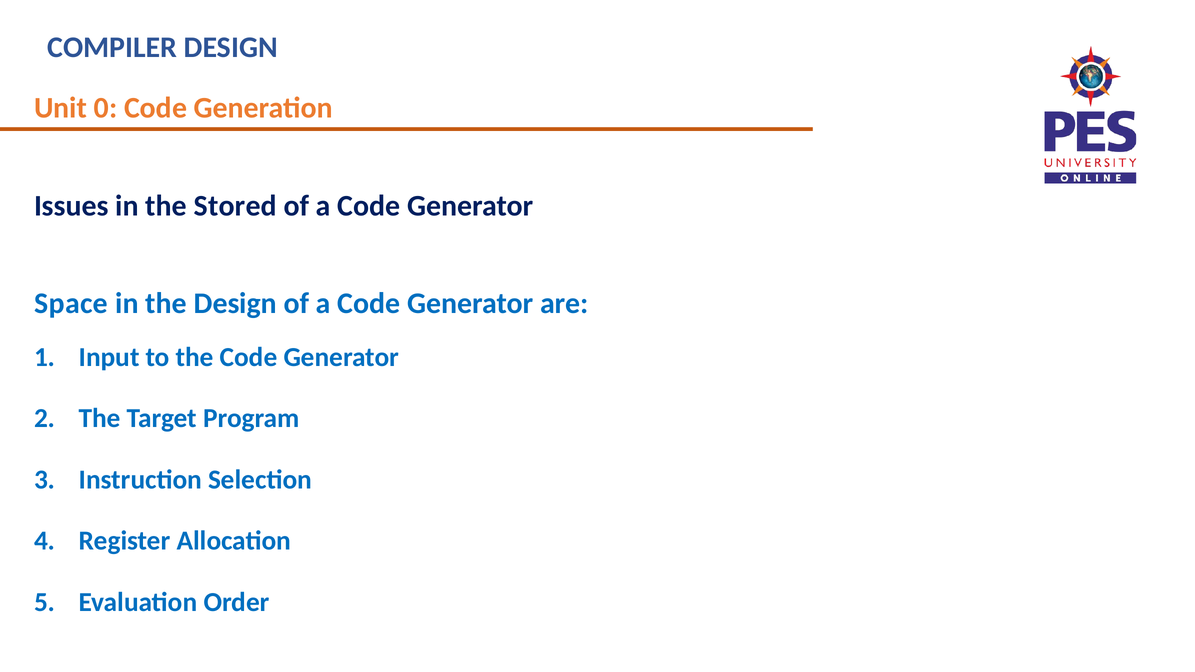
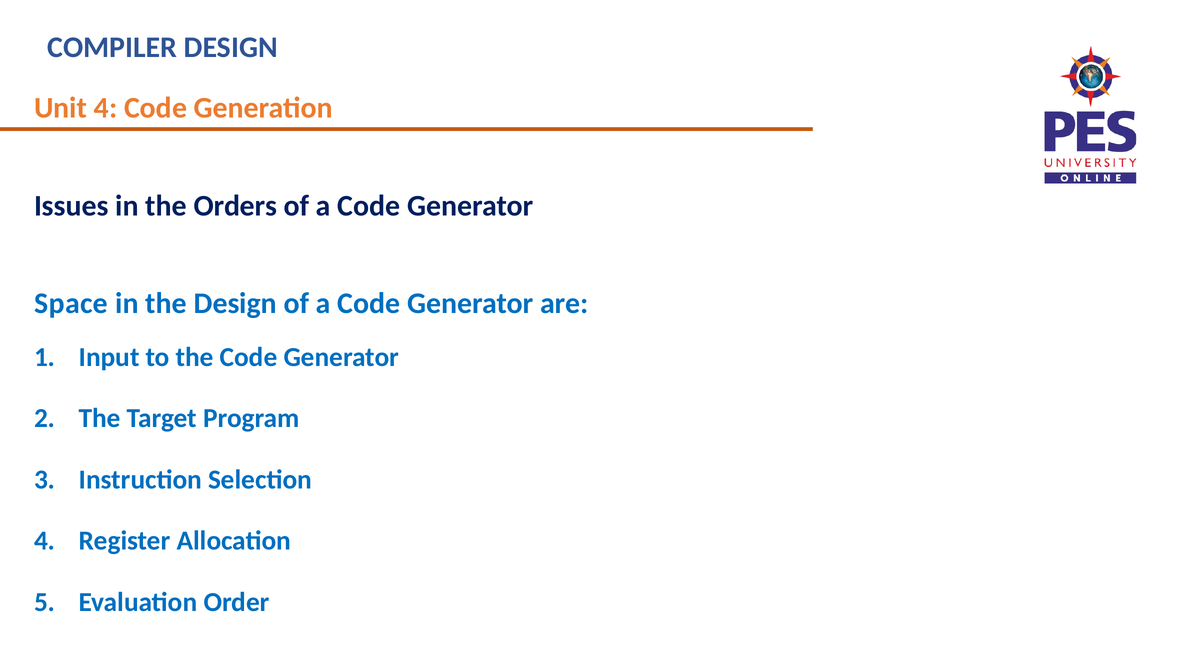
Unit 0: 0 -> 4 (106, 108)
Stored: Stored -> Orders (235, 206)
